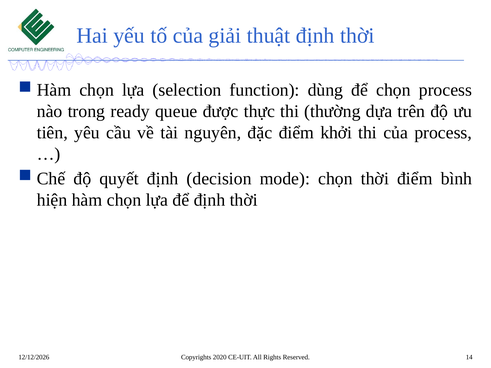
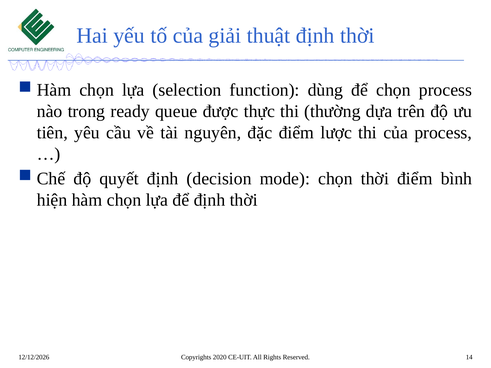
khởi: khởi -> lược (336, 133)
